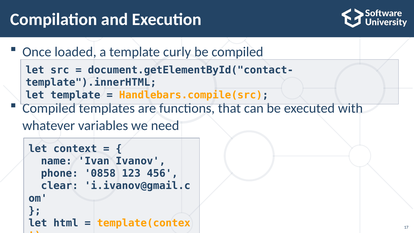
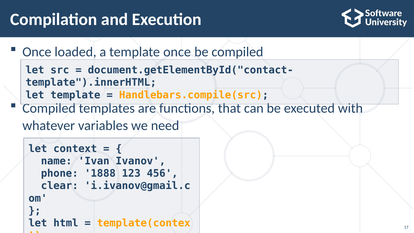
template curly: curly -> once (177, 52)
0858: 0858 -> 1888 (100, 173)
